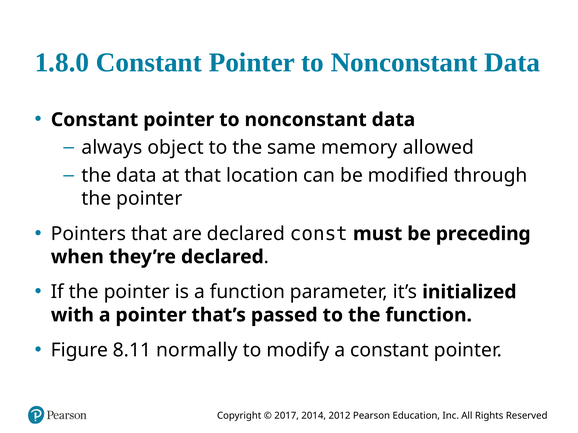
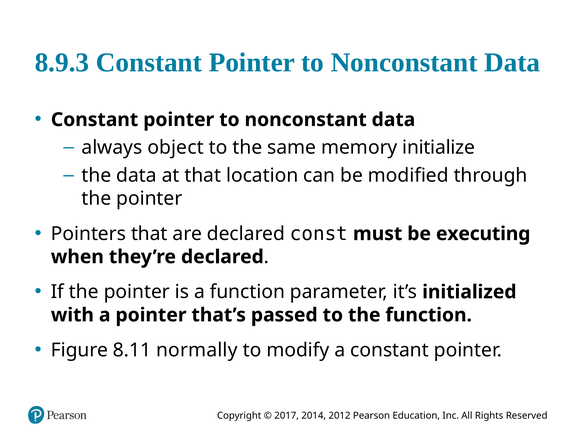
1.8.0: 1.8.0 -> 8.9.3 (62, 63)
allowed: allowed -> initialize (439, 148)
preceding: preceding -> executing (483, 234)
